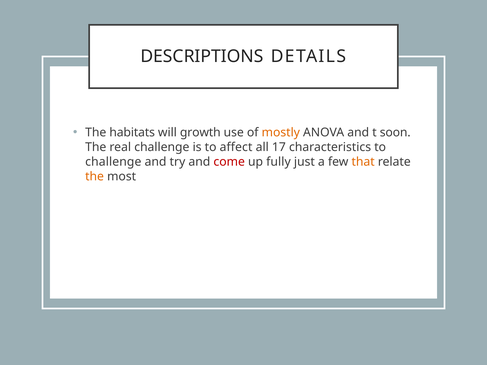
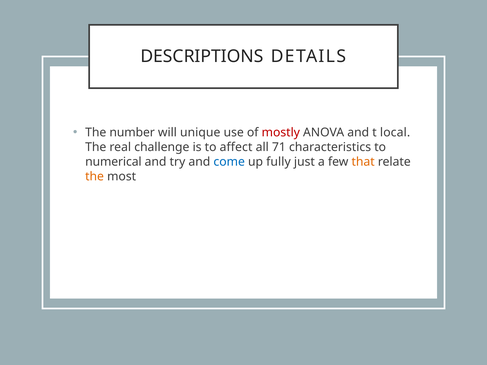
habitats: habitats -> number (132, 133)
growth: growth -> unique (200, 133)
mostly colour: orange -> red (281, 133)
soon: soon -> local (395, 133)
17: 17 -> 71 (279, 147)
challenge: challenge -> numerical (113, 162)
come colour: red -> blue (229, 162)
